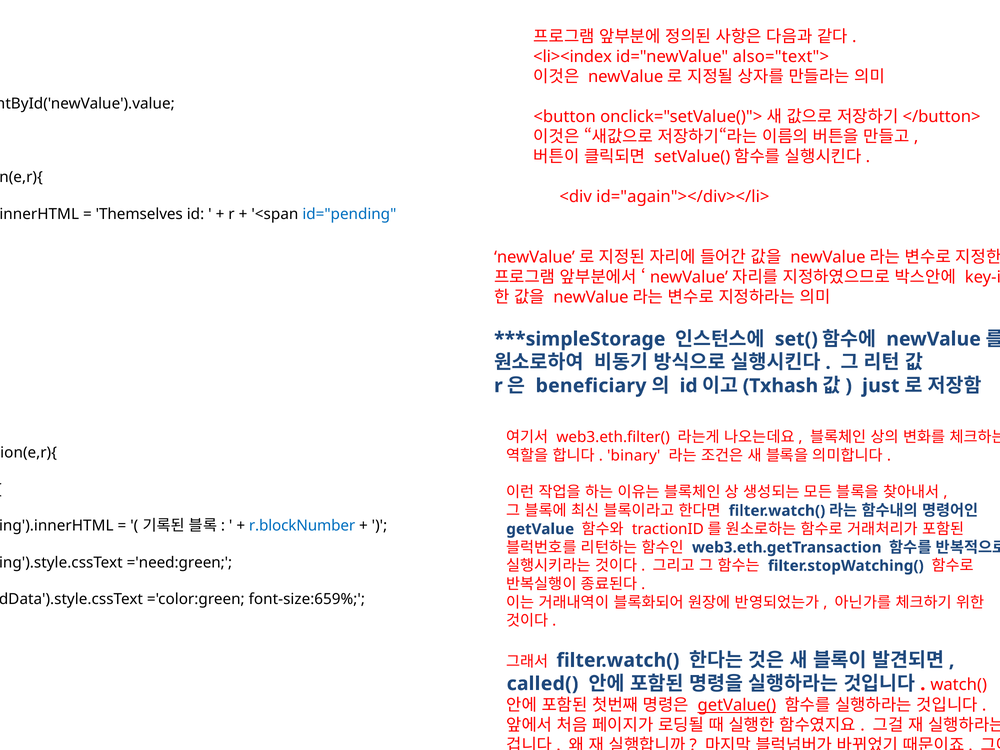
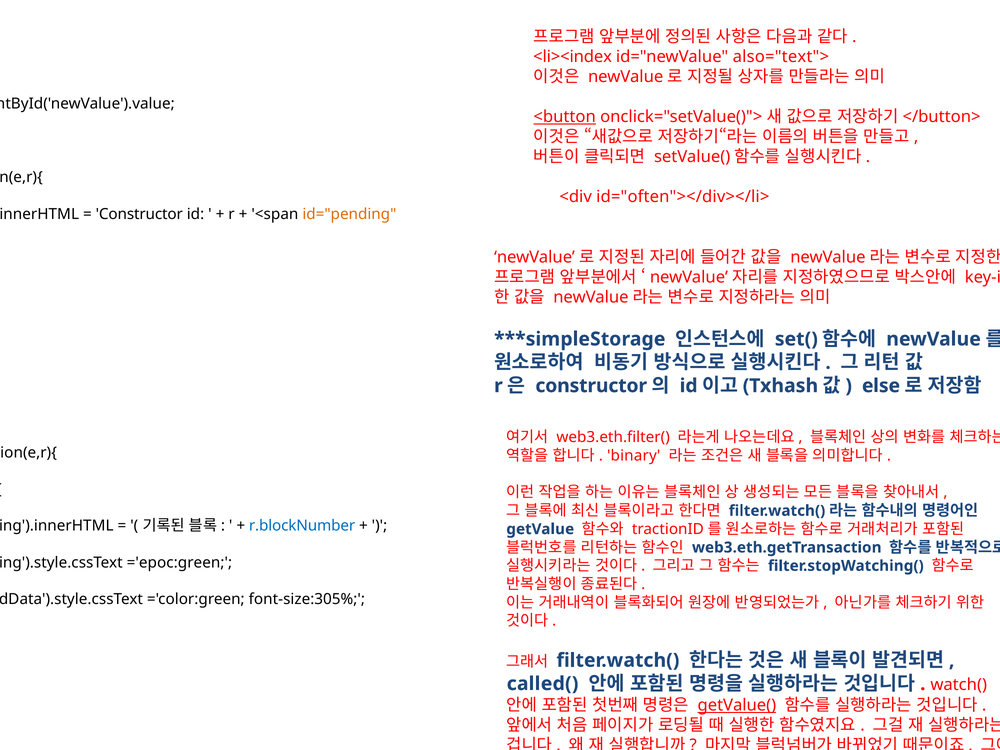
<button underline: none -> present (565, 117)
id="again"></div></li>: id="again"></div></li> -> id="often"></div></li> (683, 197)
Themselves: Themselves -> Constructor (139, 214)
id="pending colour: blue -> orange (349, 214)
beneficiary: beneficiary -> constructor (591, 386)
just: just -> else (881, 386)
='need:green: ='need:green -> ='epoc:green (179, 563)
font-size:659%: font-size:659% -> font-size:305% (307, 599)
